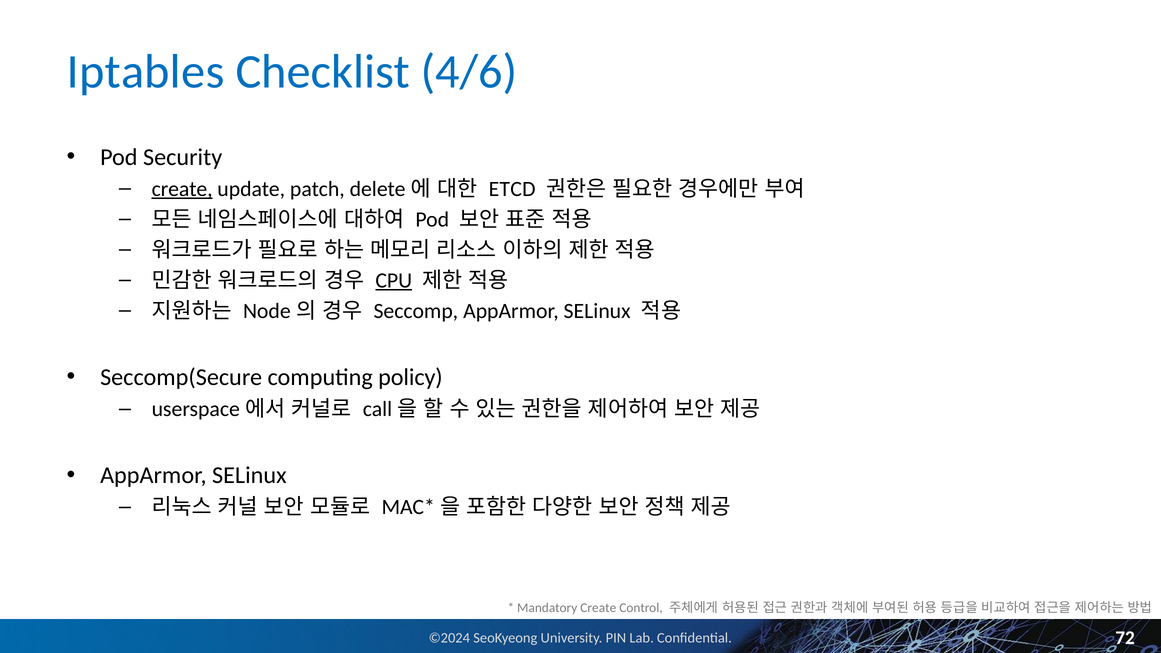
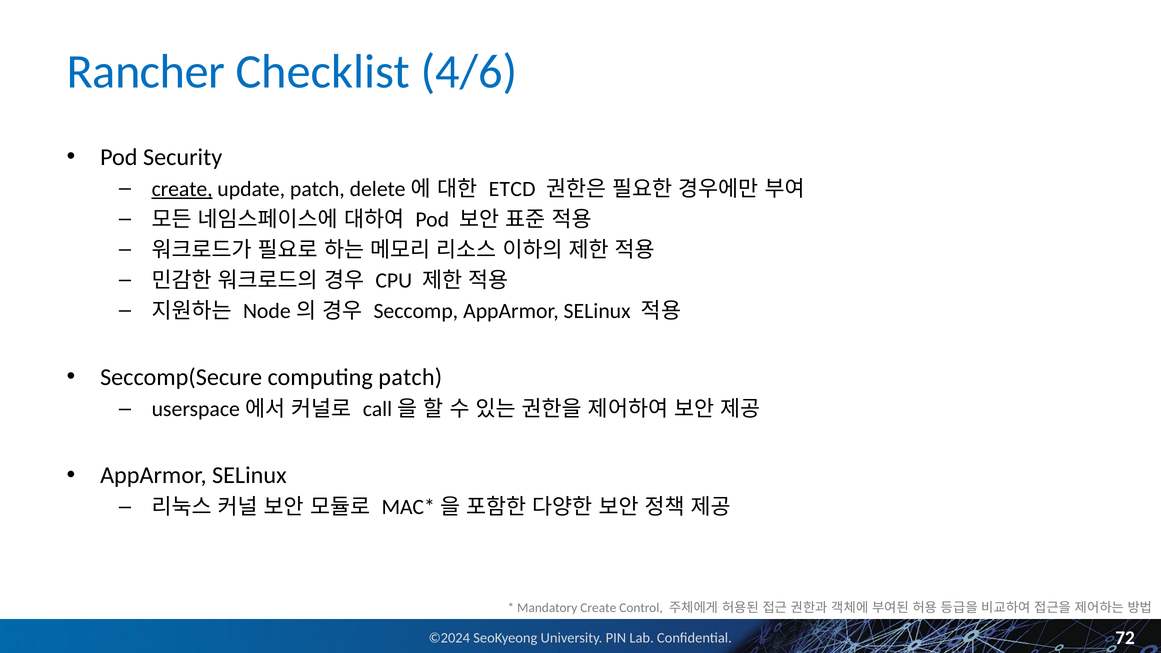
Iptables: Iptables -> Rancher (146, 72)
CPU underline: present -> none (394, 280)
computing policy: policy -> patch (410, 377)
